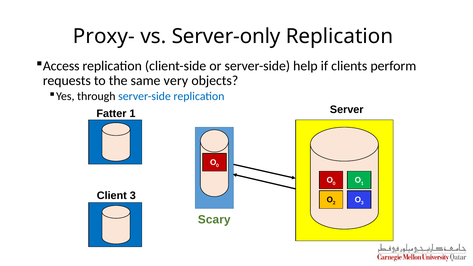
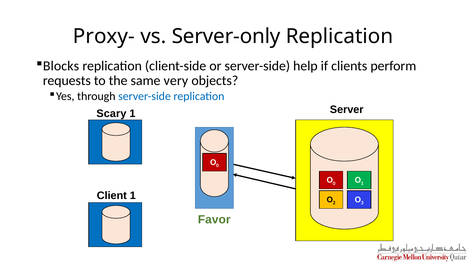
Access: Access -> Blocks (61, 66)
Fatter: Fatter -> Scary (111, 114)
Client 3: 3 -> 1 (133, 196)
Scary: Scary -> Favor (214, 220)
